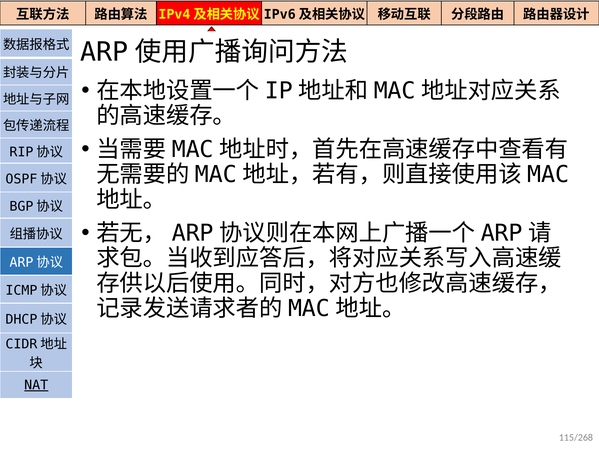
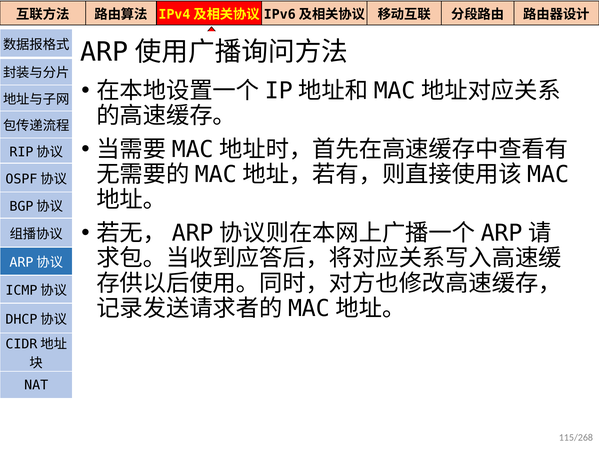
NAT underline: present -> none (36, 385)
